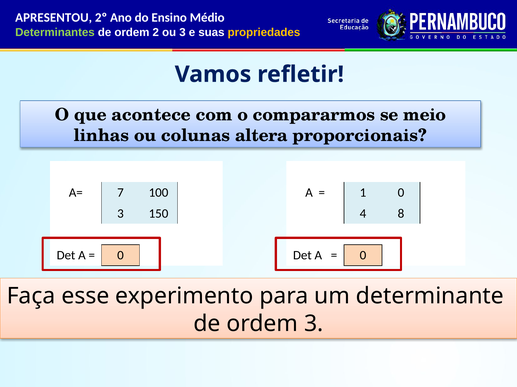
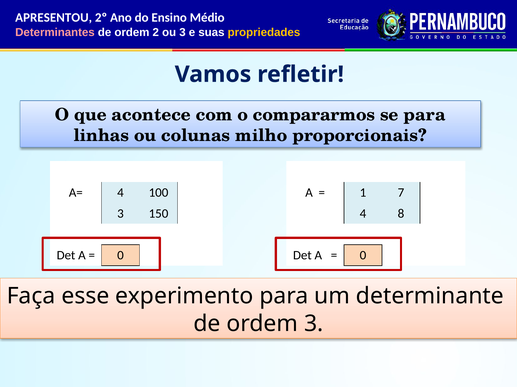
Determinantes colour: light green -> pink (55, 32)
se meio: meio -> para (425, 115)
altera: altera -> milho (261, 136)
A= 7: 7 -> 4 (121, 193)
1 0: 0 -> 7 (401, 193)
